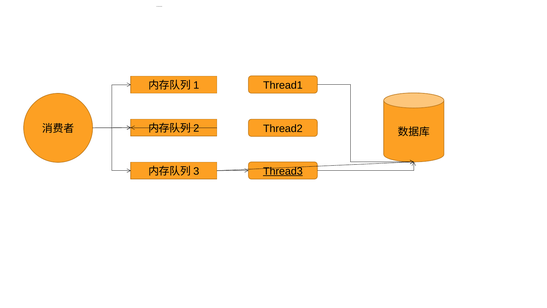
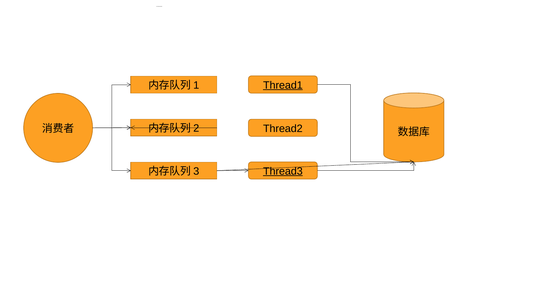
Thread1 underline: none -> present (283, 85)
